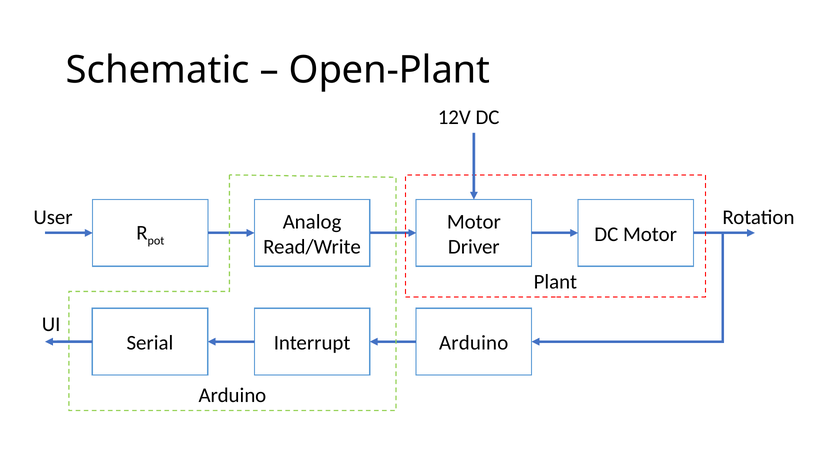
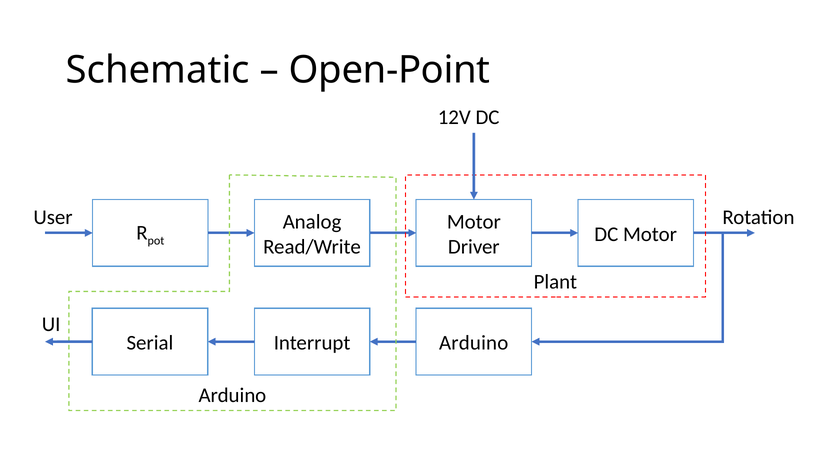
Open-Plant: Open-Plant -> Open-Point (390, 70)
